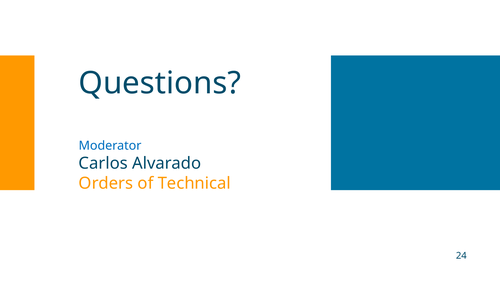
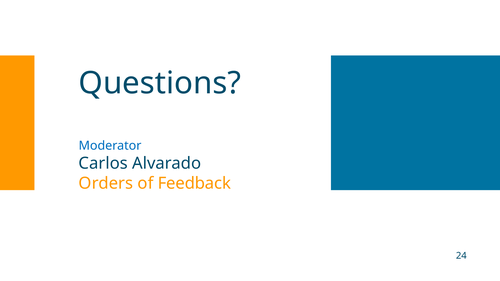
Technical: Technical -> Feedback (194, 184)
